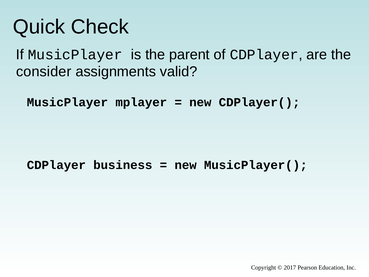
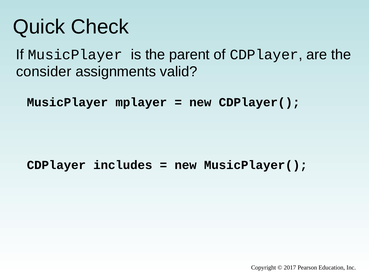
business: business -> includes (123, 165)
